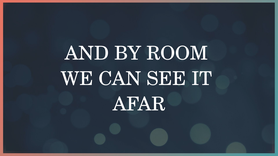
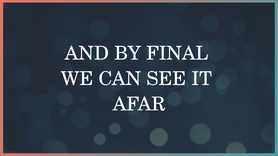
ROOM: ROOM -> FINAL (177, 54)
